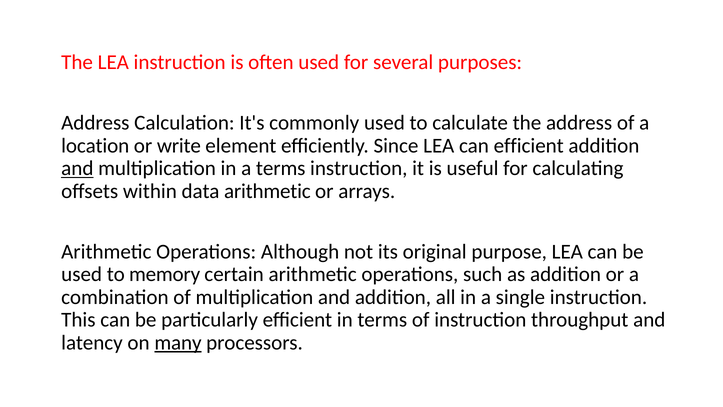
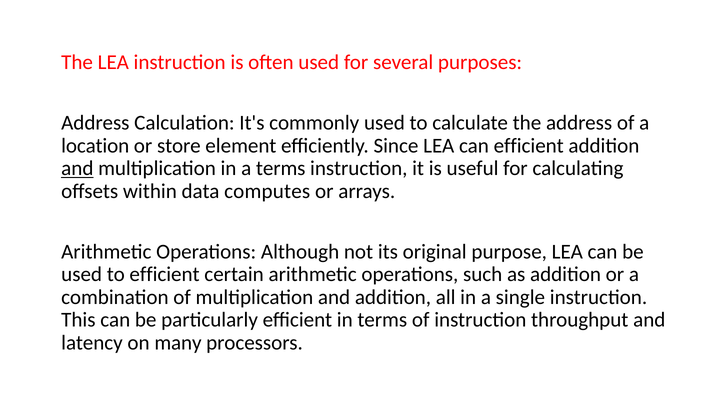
write: write -> store (179, 146)
data arithmetic: arithmetic -> computes (267, 191)
to memory: memory -> efficient (165, 274)
many underline: present -> none (178, 343)
